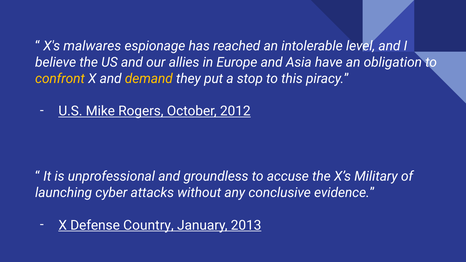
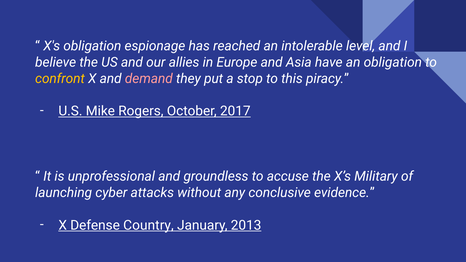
X's malwares: malwares -> obligation (92, 46)
demand colour: yellow -> pink (149, 79)
2012: 2012 -> 2017 (235, 111)
